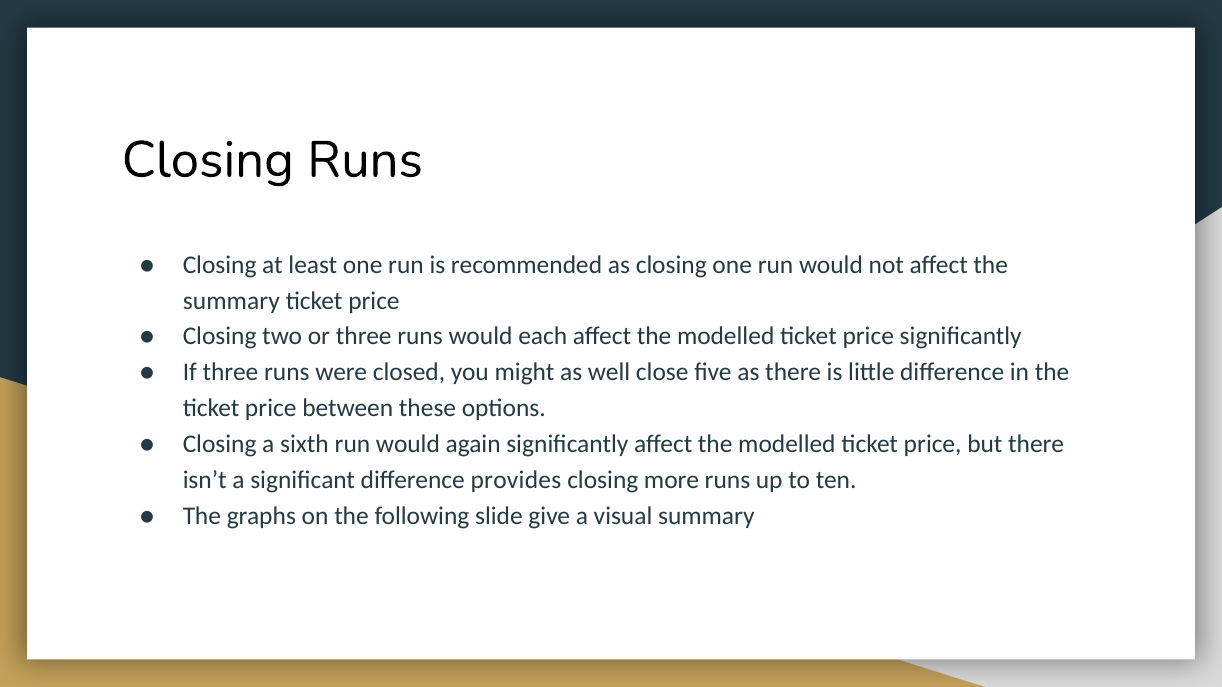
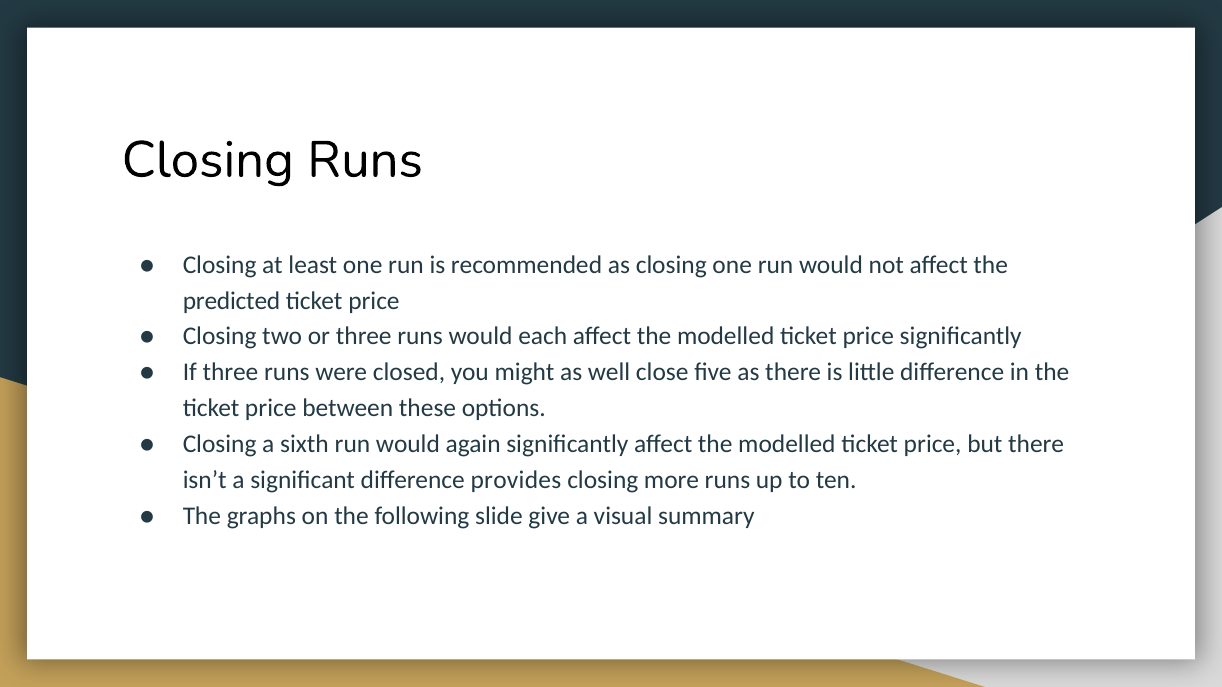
summary: summary -> predicted (232, 301)
